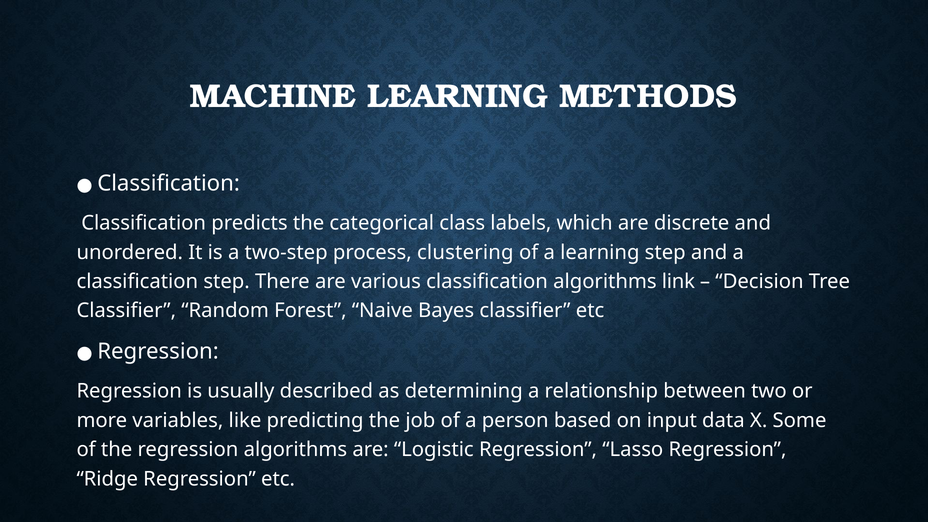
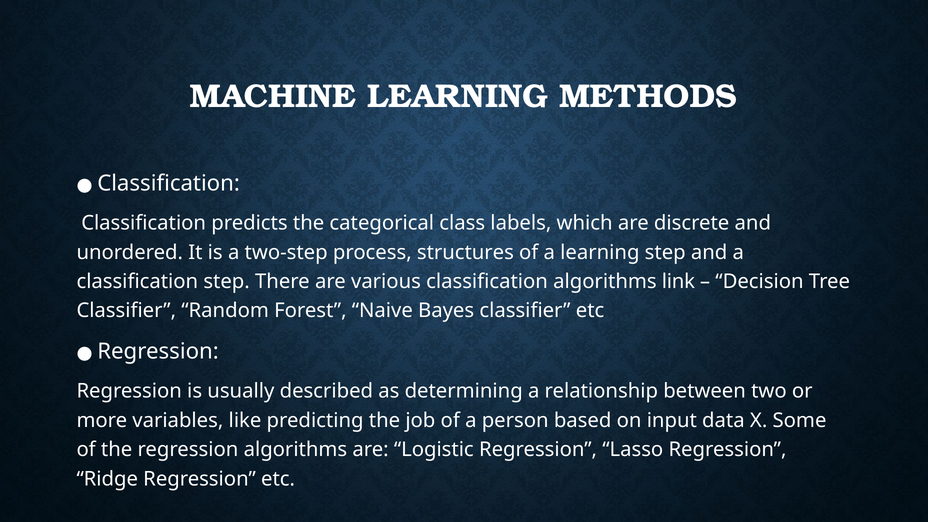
clustering: clustering -> structures (465, 252)
